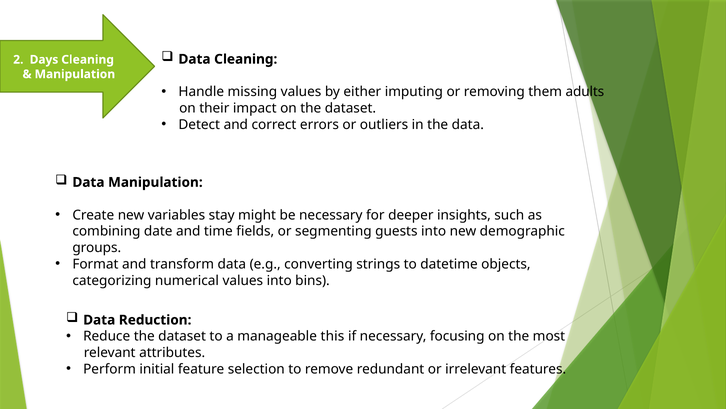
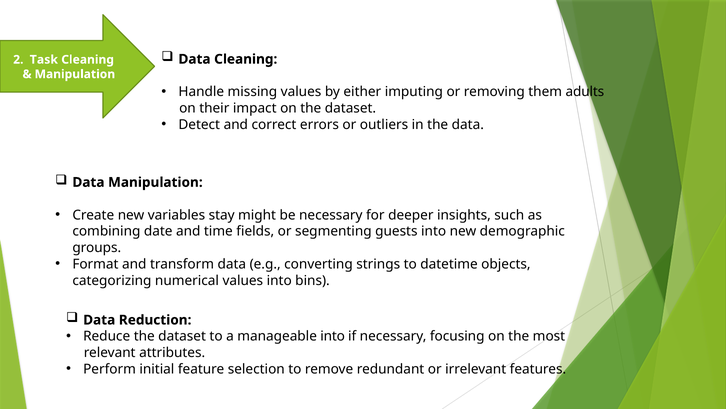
Days: Days -> Task (44, 60)
manageable this: this -> into (333, 336)
